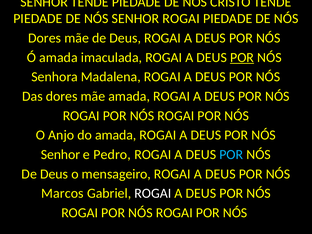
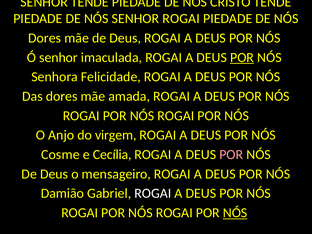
Ó amada: amada -> senhor (59, 57)
Madalena: Madalena -> Felicidade (111, 77)
do amada: amada -> virgem (116, 135)
Senhor: Senhor -> Cosme (60, 155)
Pedro: Pedro -> Cecília (112, 155)
POR colour: light blue -> pink (231, 155)
Marcos: Marcos -> Damião (62, 193)
NÓS underline: none -> present (235, 213)
